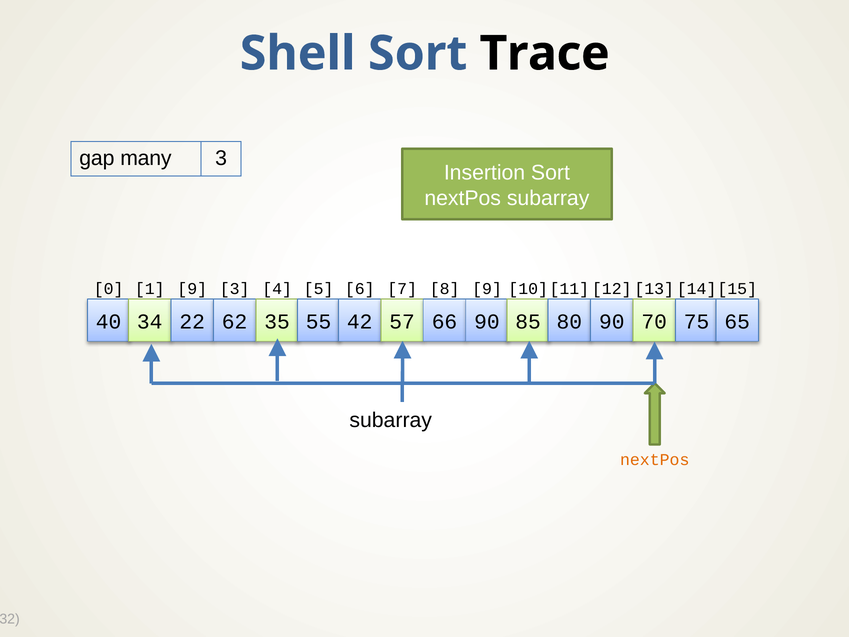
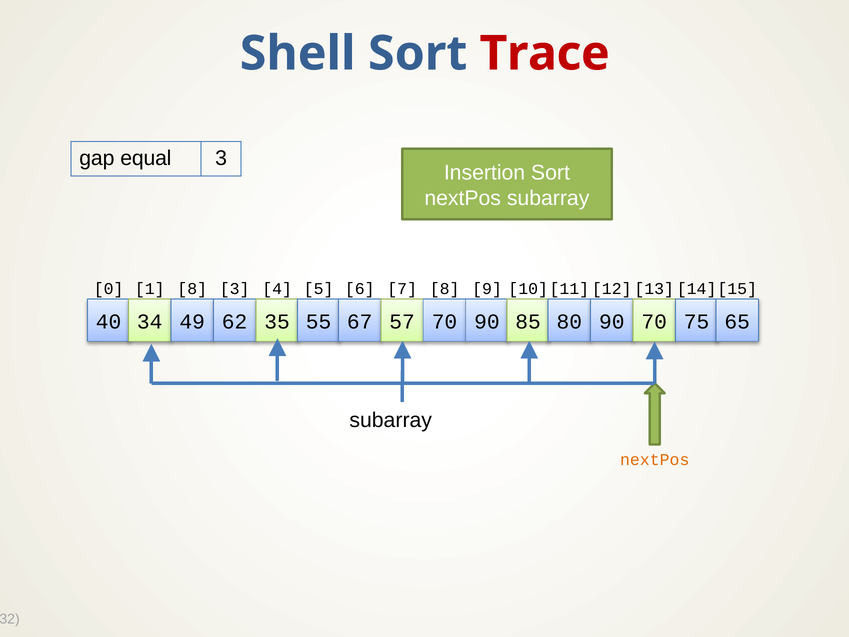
Trace colour: black -> red (545, 54)
many: many -> equal (146, 158)
1 9: 9 -> 8 (192, 289)
22: 22 -> 49 (192, 321)
42: 42 -> 67 (360, 321)
57 66: 66 -> 70 (444, 321)
